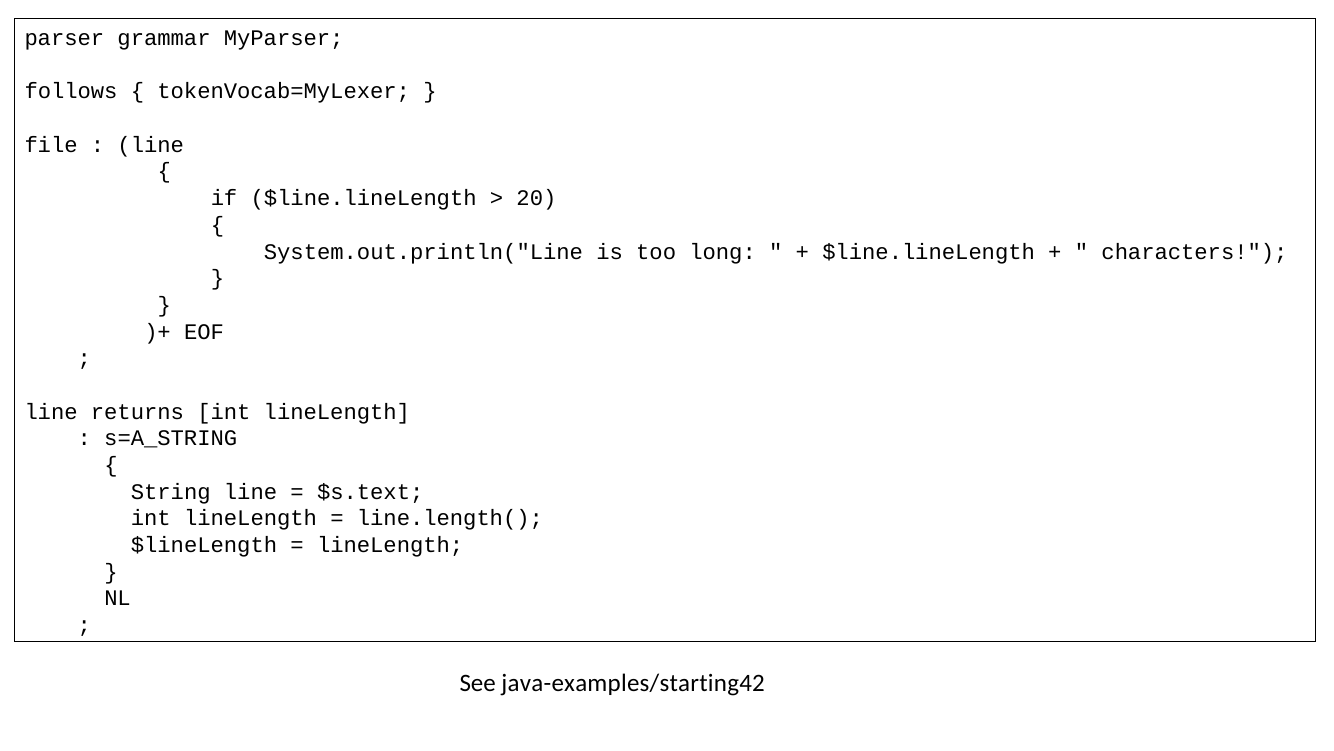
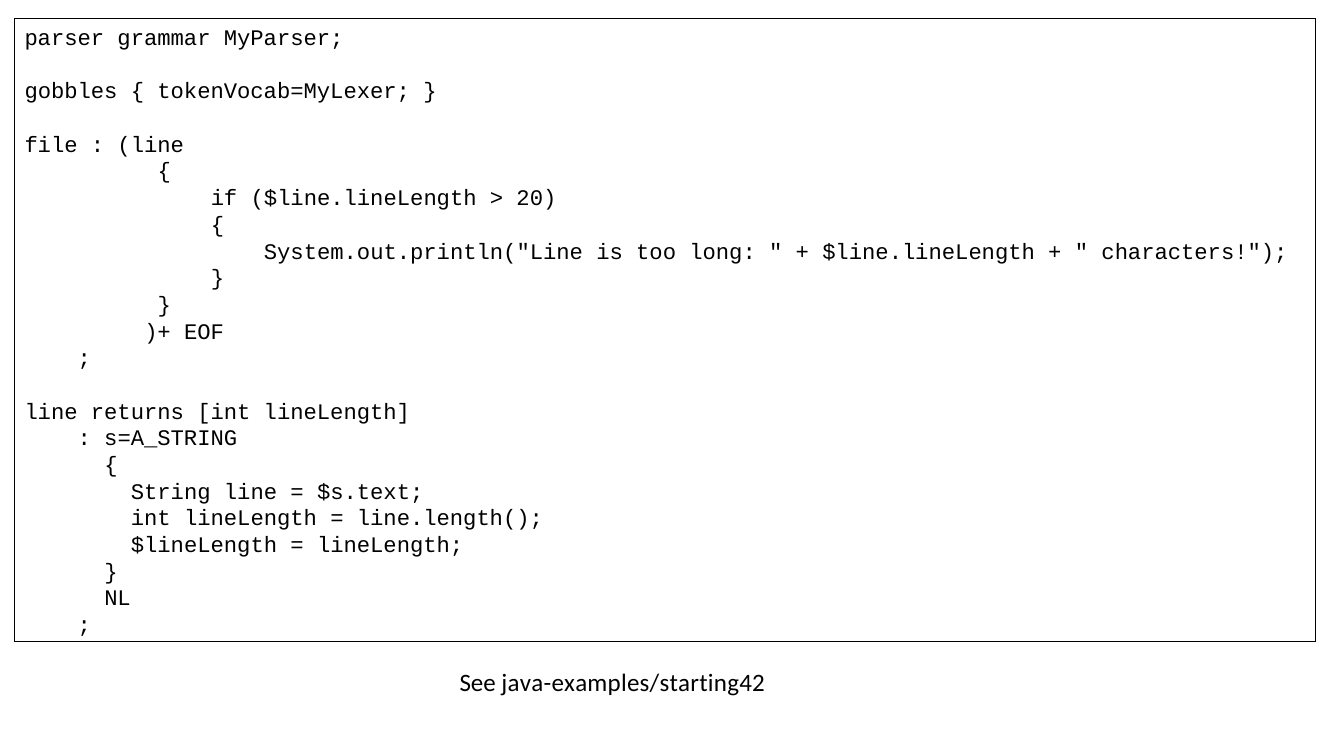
follows: follows -> gobbles (71, 91)
